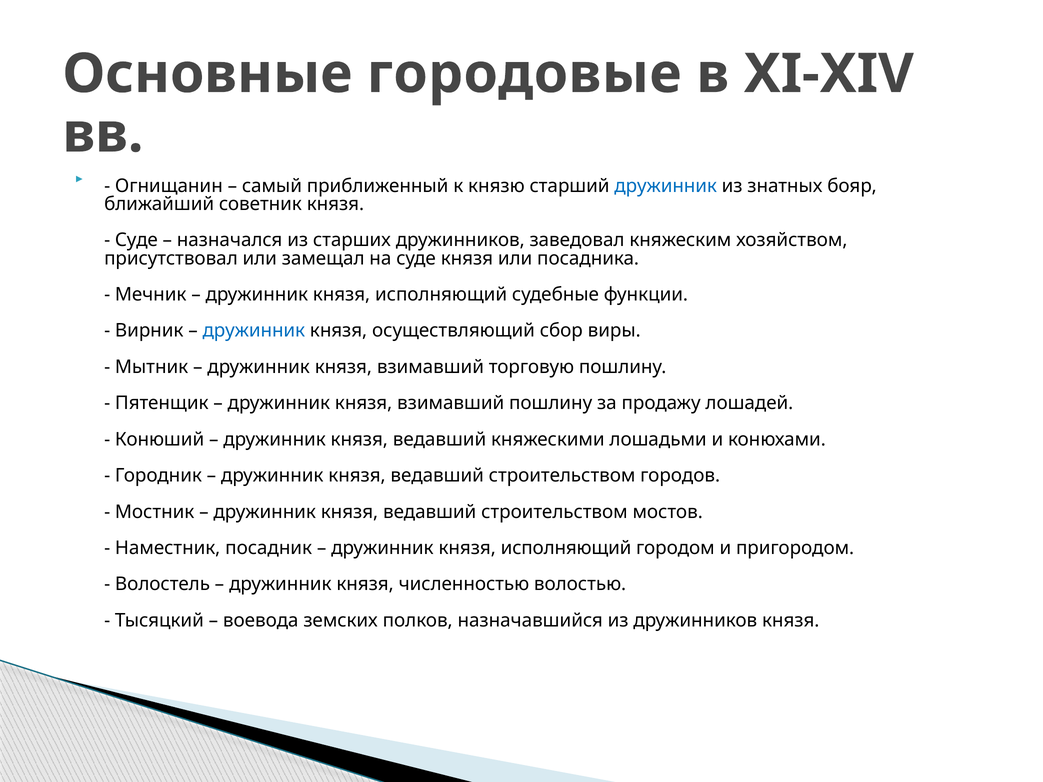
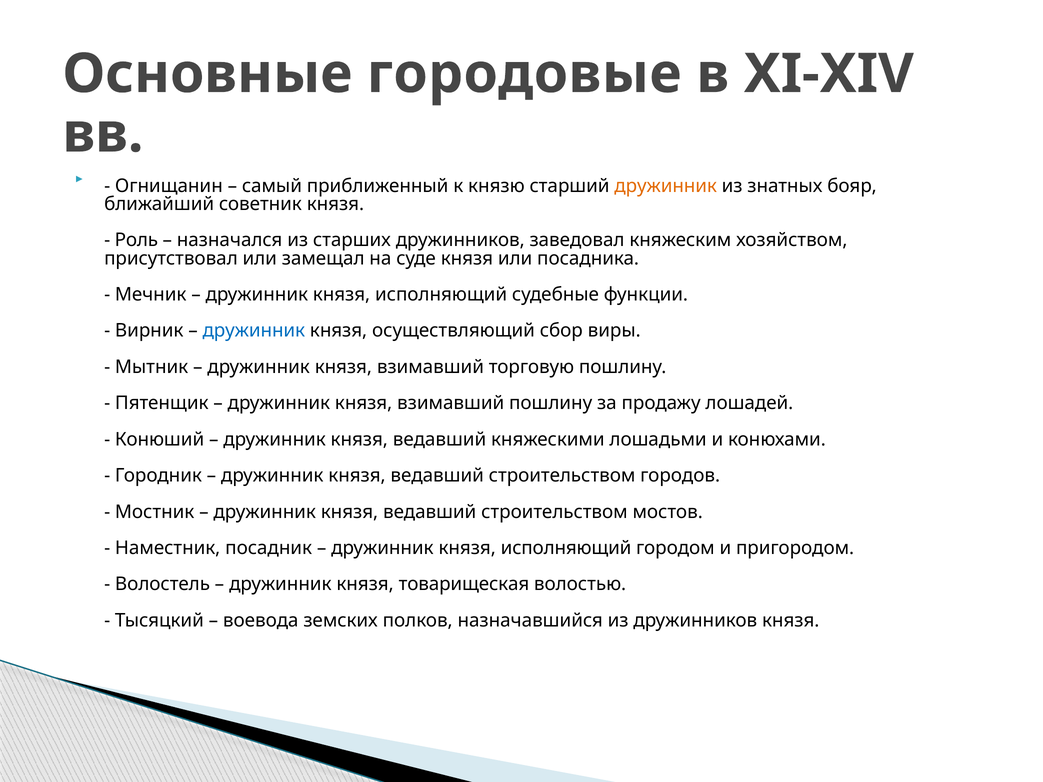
дружинник colour: blue -> orange (666, 186)
Суде: Суде -> Роль (136, 240)
численностью: численностью -> товарищеская (464, 584)
